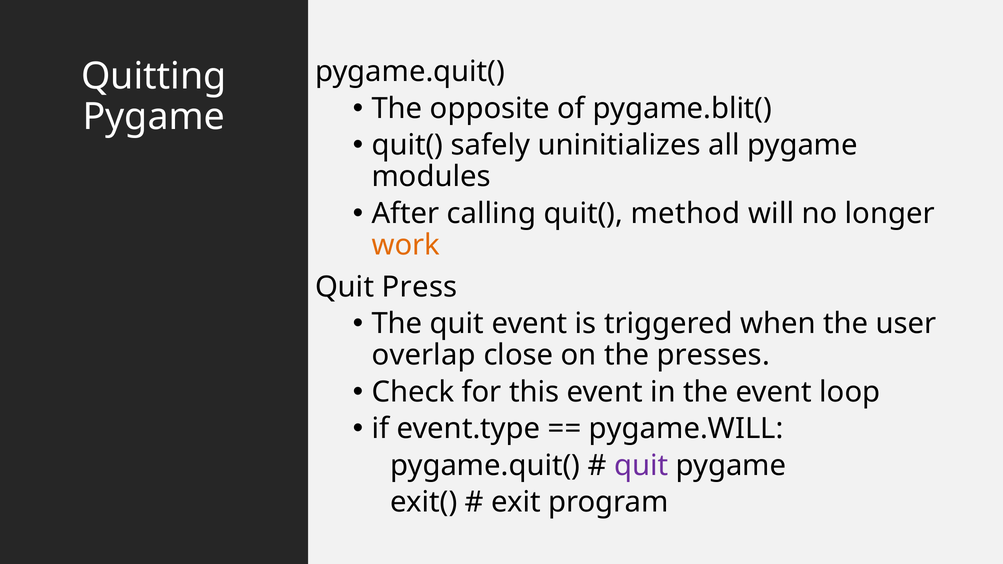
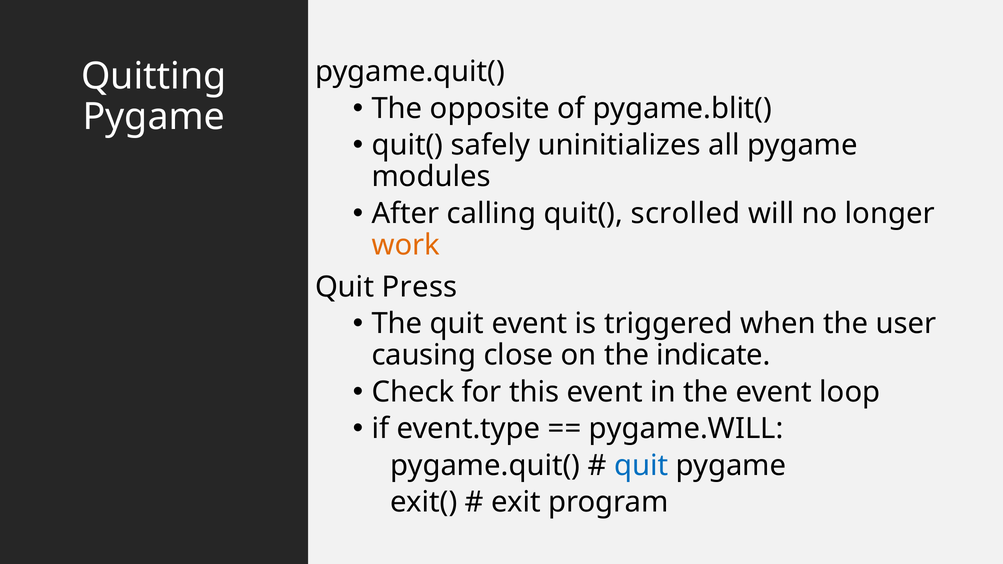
method: method -> scrolled (686, 214)
overlap: overlap -> causing (424, 355)
presses: presses -> indicate (713, 355)
quit colour: purple -> blue (641, 466)
